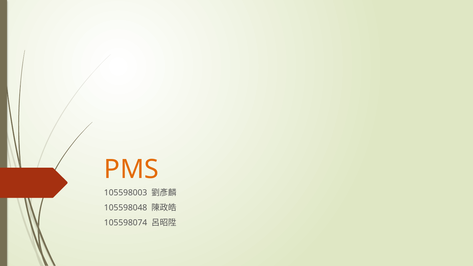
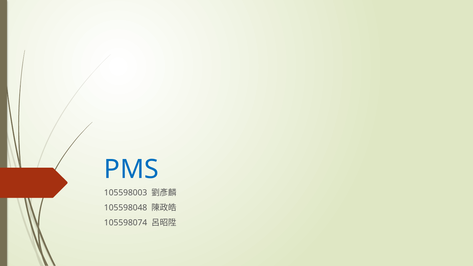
PMS colour: orange -> blue (131, 169)
